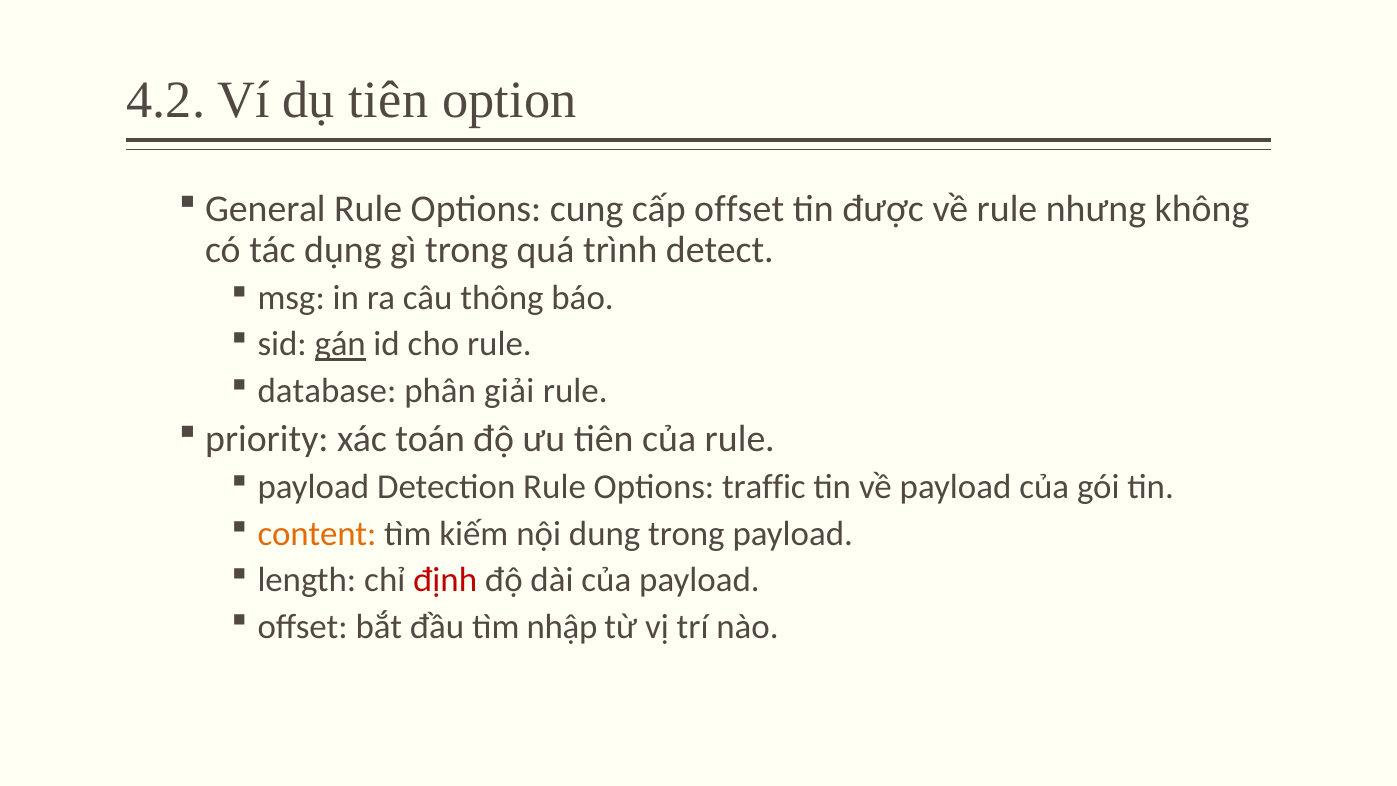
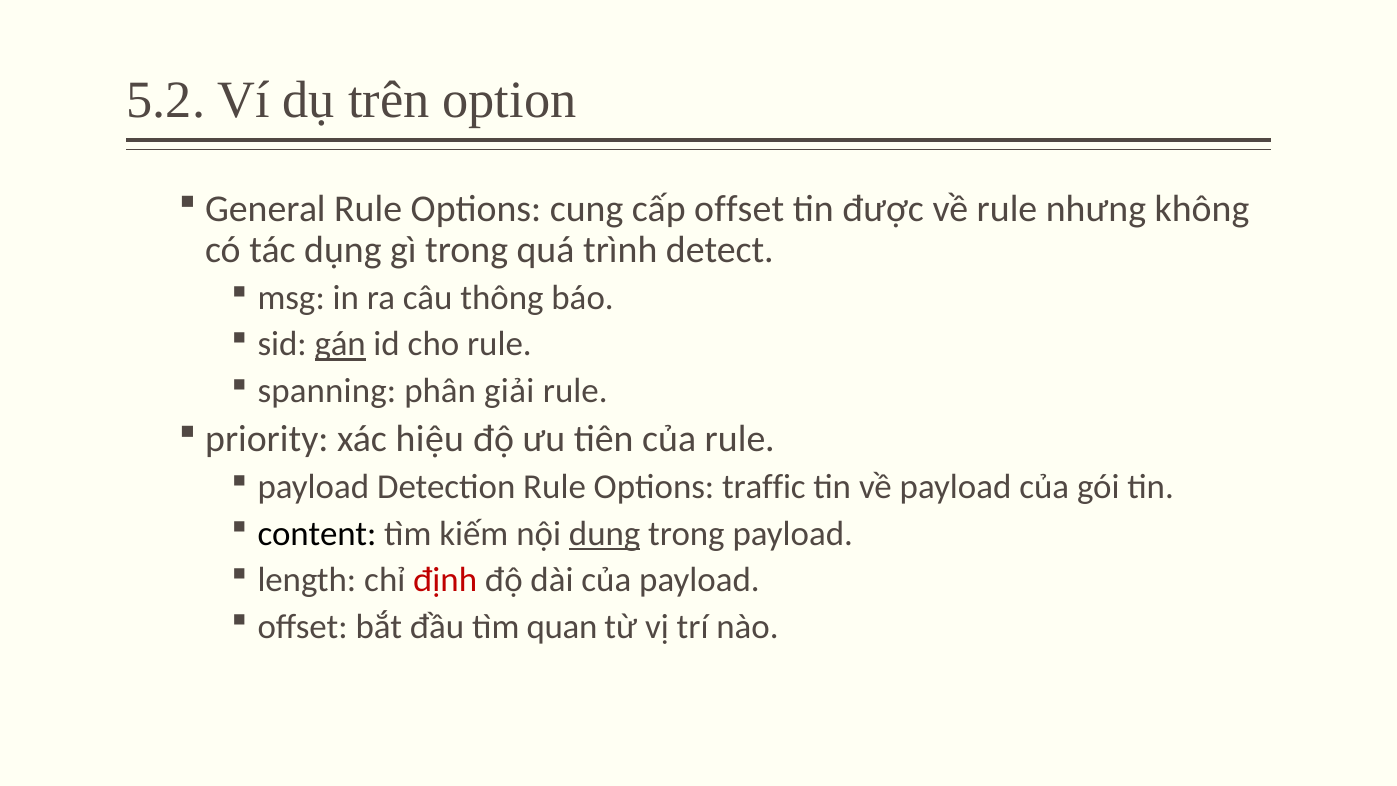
4.2: 4.2 -> 5.2 (166, 101)
dụ tiên: tiên -> trên (389, 101)
database: database -> spanning (327, 391)
toán: toán -> hiệu (430, 439)
content colour: orange -> black (317, 533)
dung underline: none -> present (605, 533)
nhập: nhập -> quan (562, 626)
